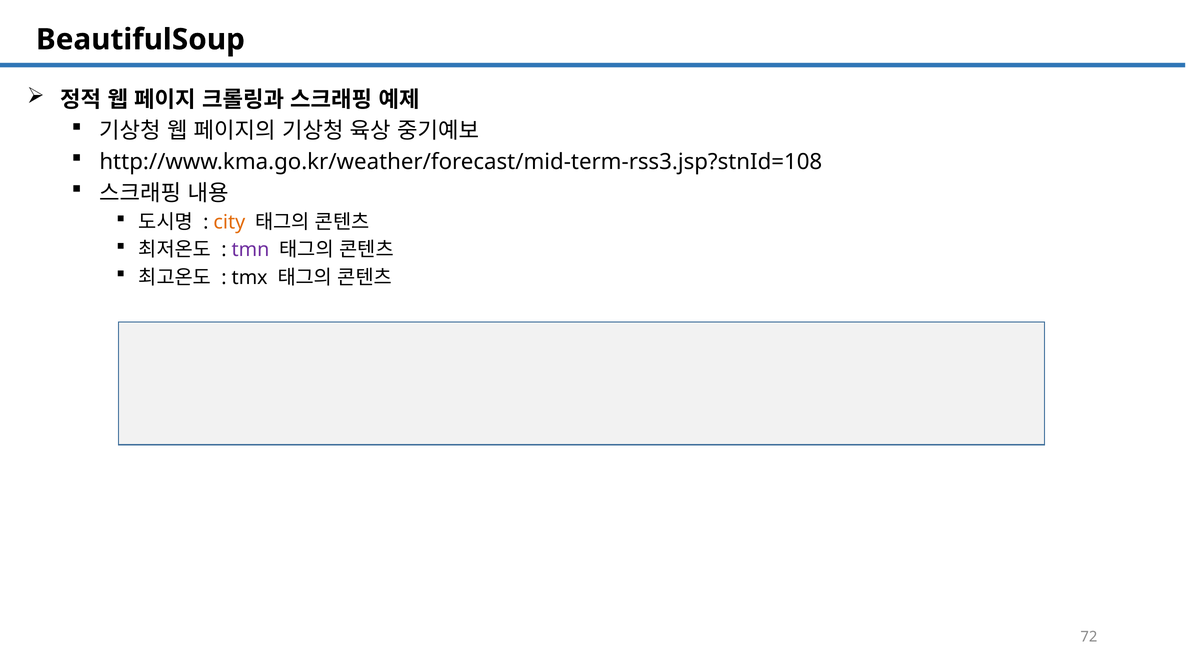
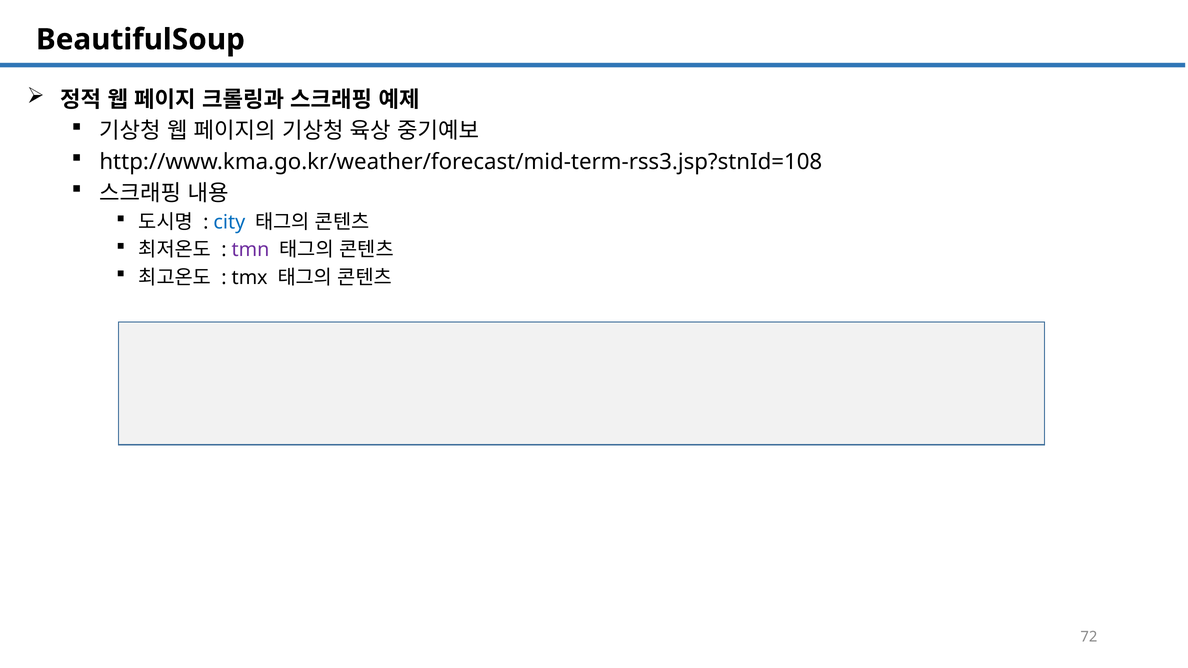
city colour: orange -> blue (229, 222)
